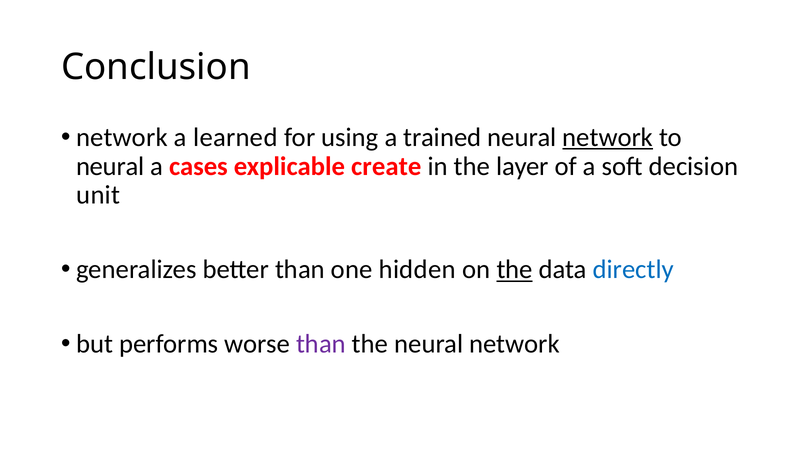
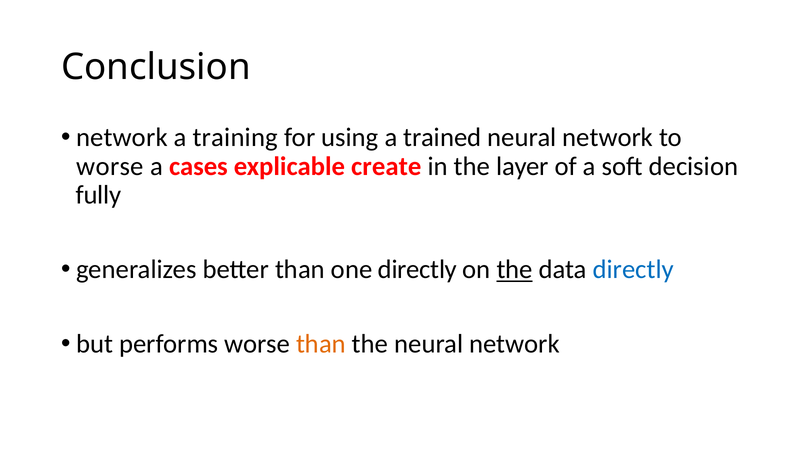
learned: learned -> training (235, 137)
network underline: present -> none (608, 137)
neural: neural -> worse (110, 166)
unit: unit -> fully (98, 195)
one hidden: hidden -> directly (417, 269)
than colour: purple -> orange (321, 344)
